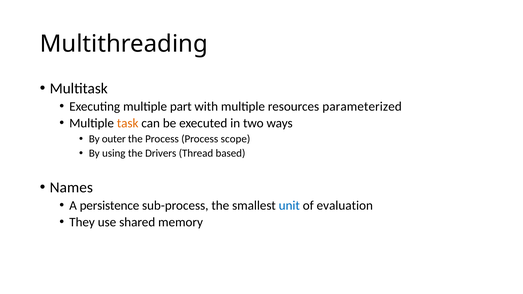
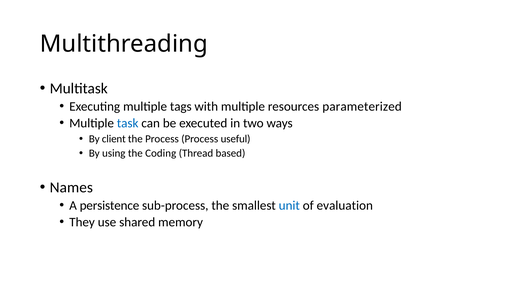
part: part -> tags (181, 106)
task colour: orange -> blue (128, 123)
outer: outer -> client (114, 139)
scope: scope -> useful (236, 139)
Drivers: Drivers -> Coding (161, 153)
